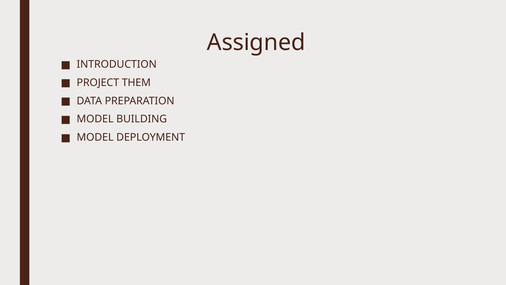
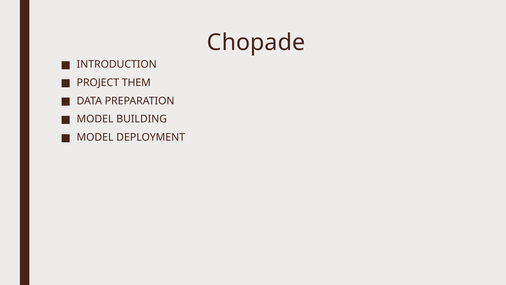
Assigned: Assigned -> Chopade (256, 43)
